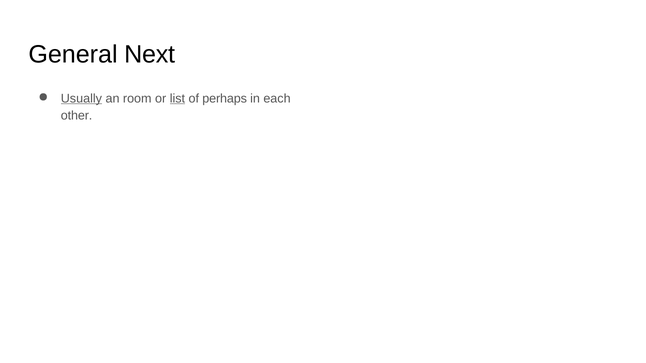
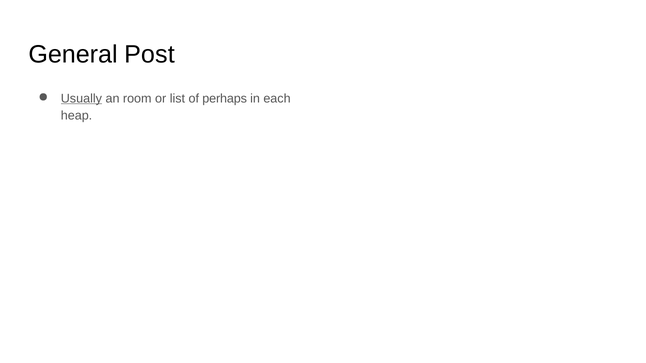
Next: Next -> Post (149, 55)
list underline: present -> none (177, 99)
other: other -> heap (77, 116)
